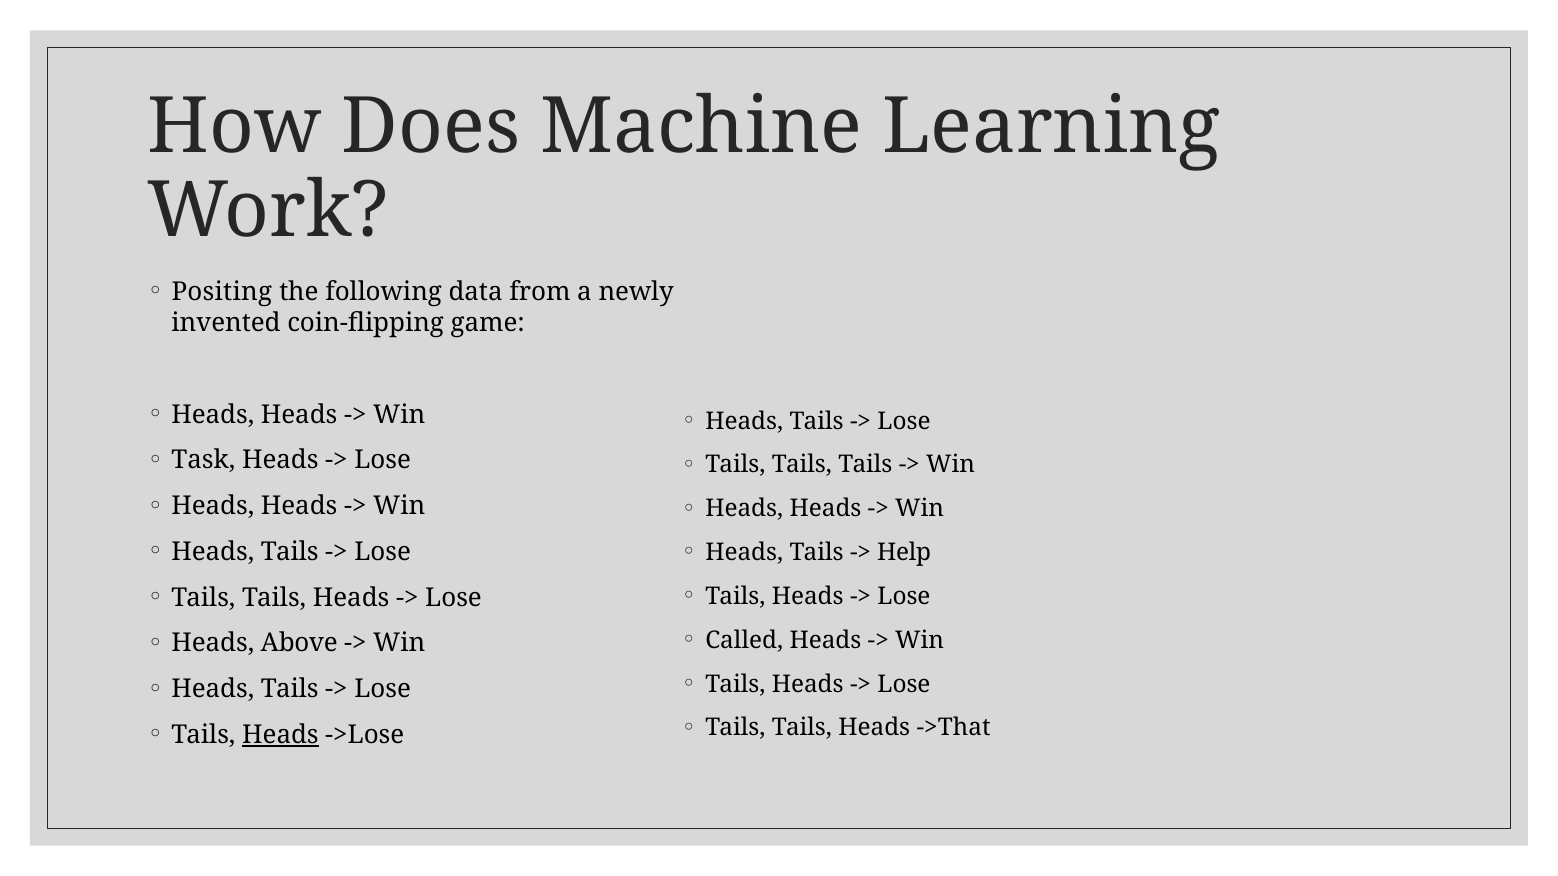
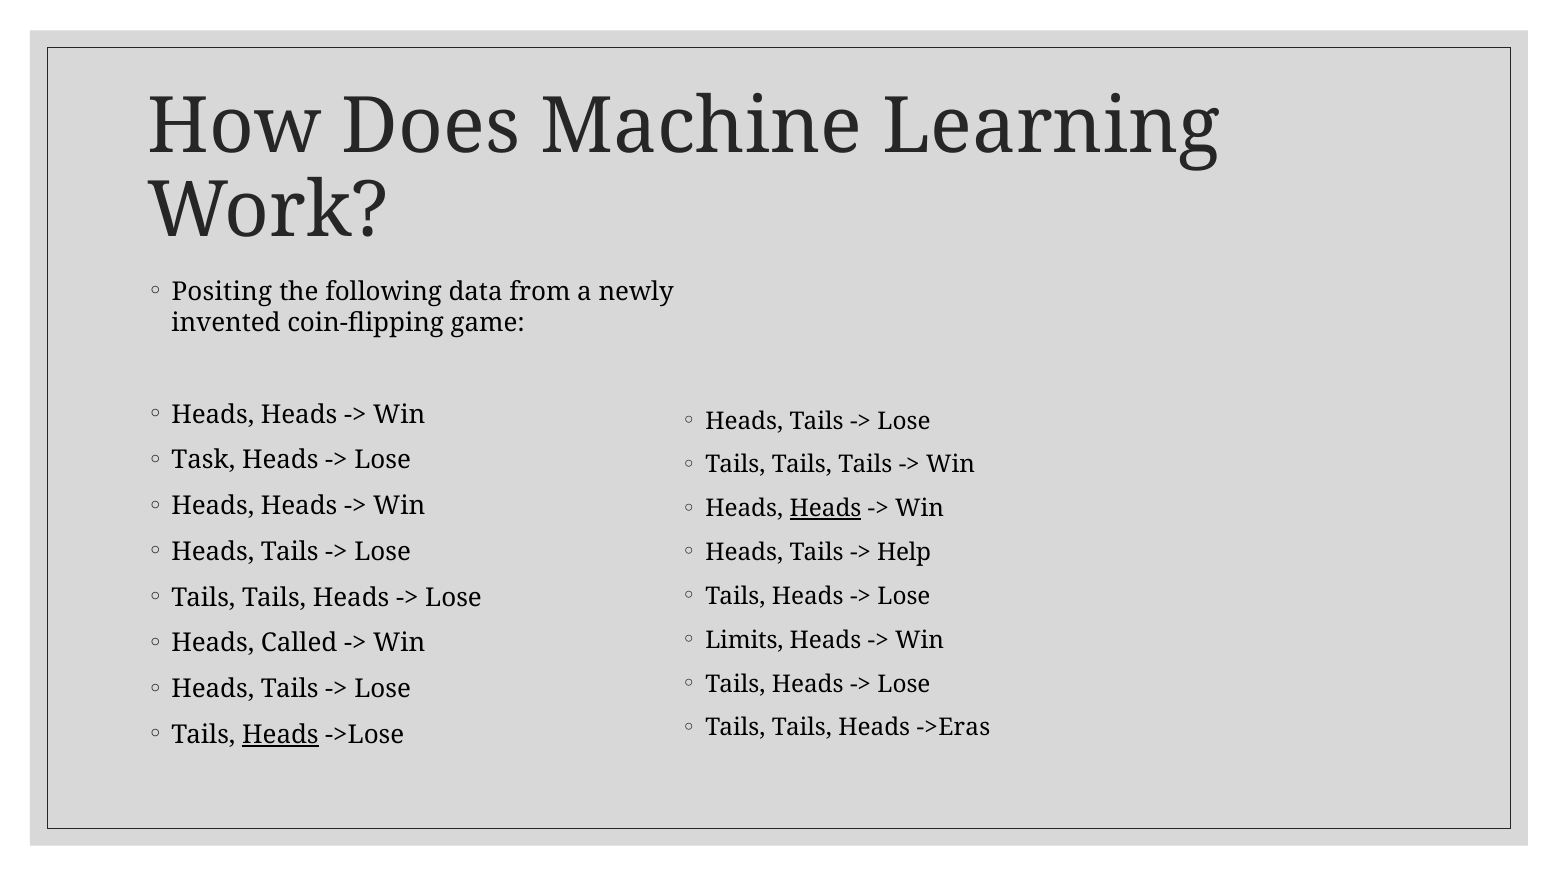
Heads underline: none -> present (825, 509)
Called: Called -> Limits (744, 640)
Above: Above -> Called (299, 644)
->That: ->That -> ->Eras (954, 728)
